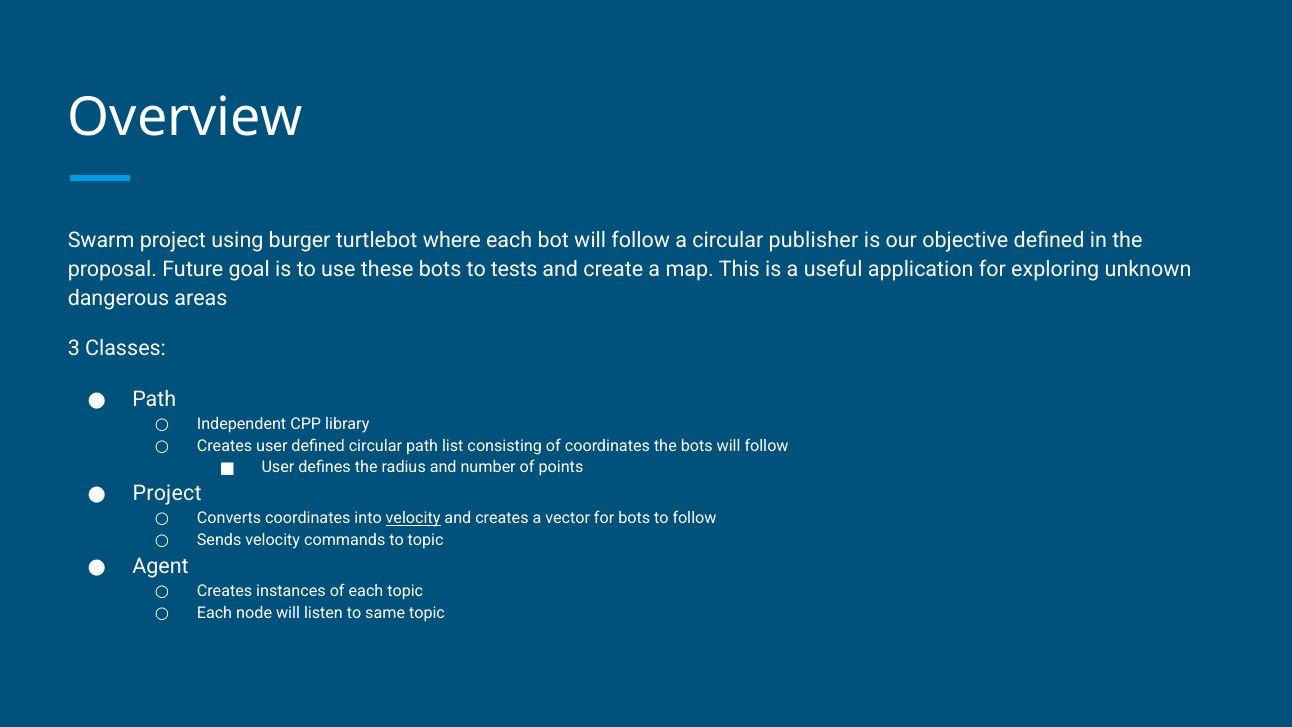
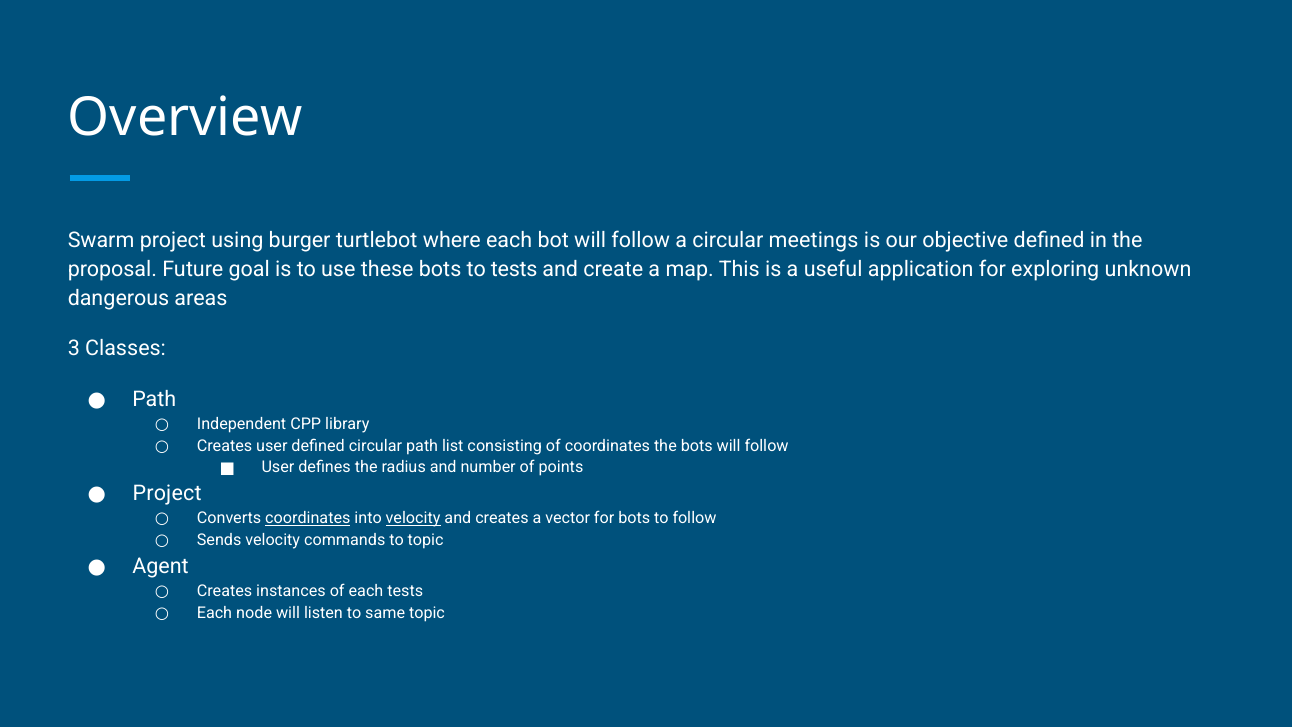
publisher: publisher -> meetings (814, 240)
coordinates underline: none -> present (308, 518)
each topic: topic -> tests (405, 591)
